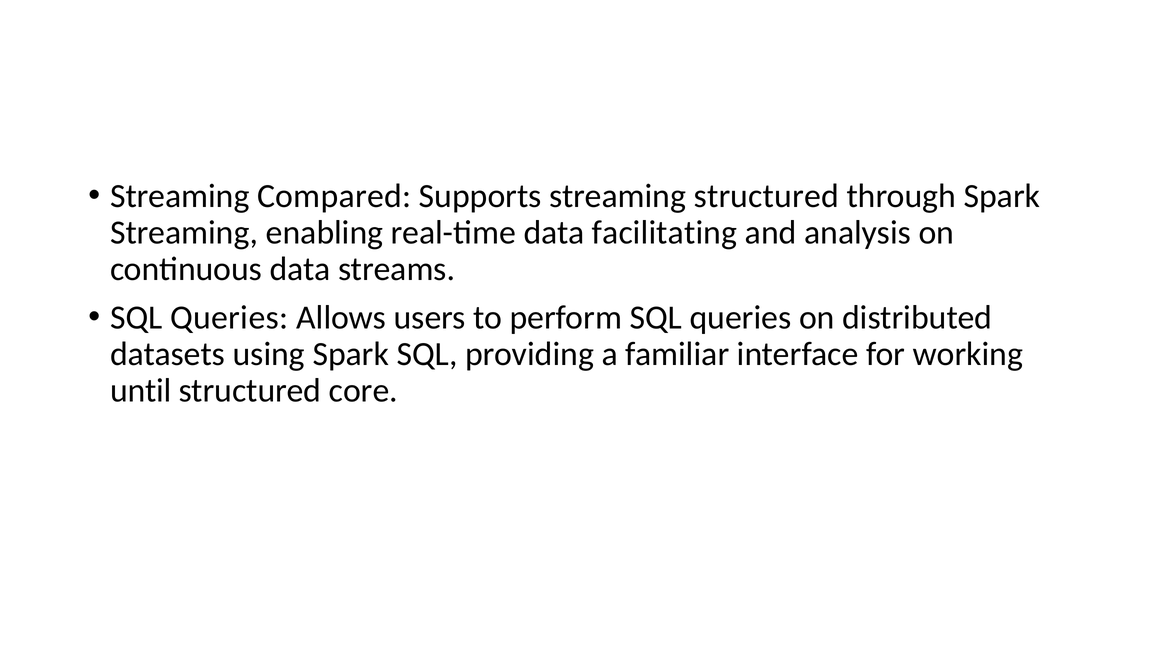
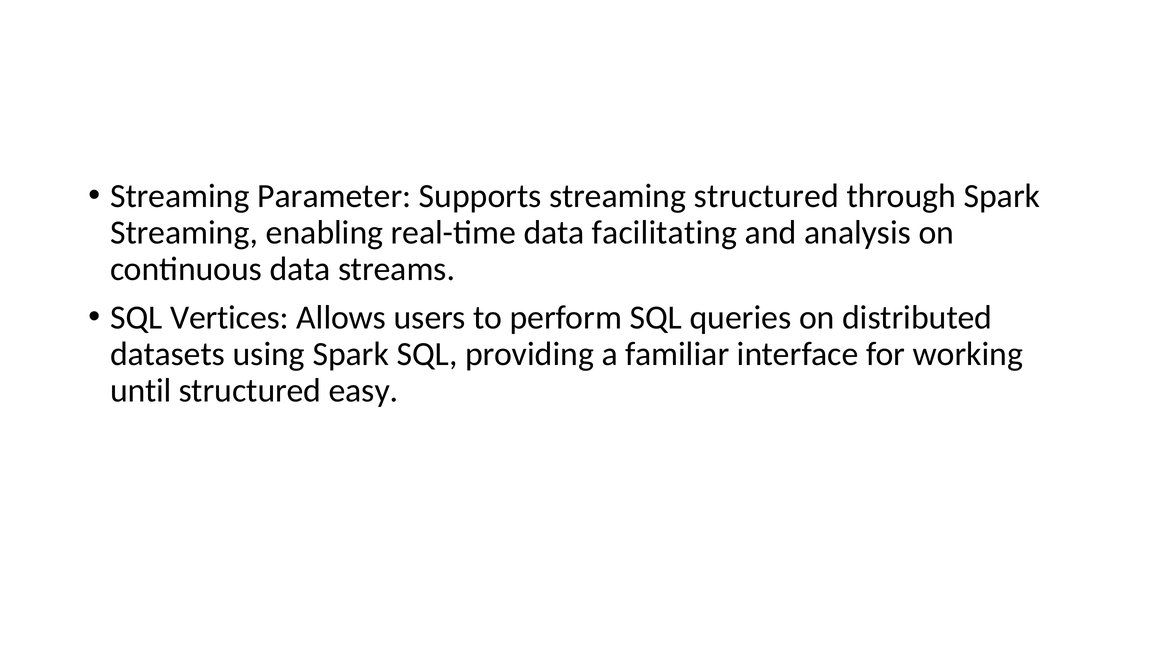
Compared: Compared -> Parameter (334, 196)
Queries: Queries -> Vertices (229, 318)
core: core -> easy (363, 391)
